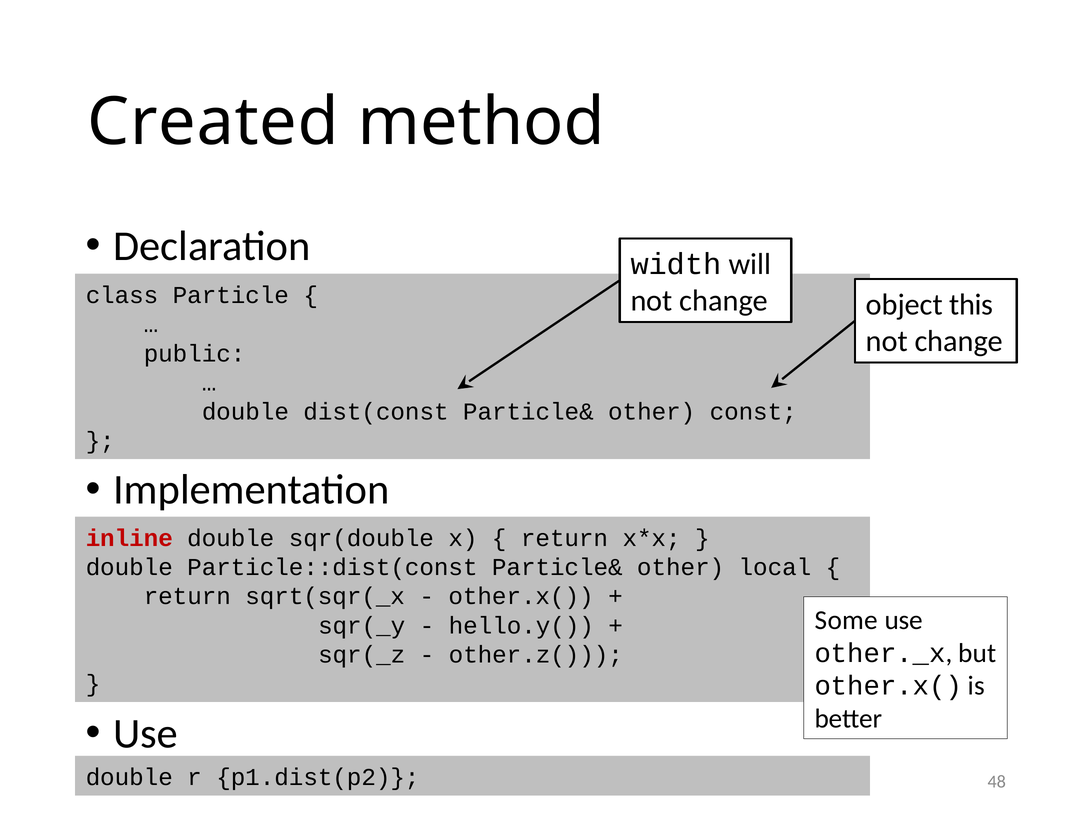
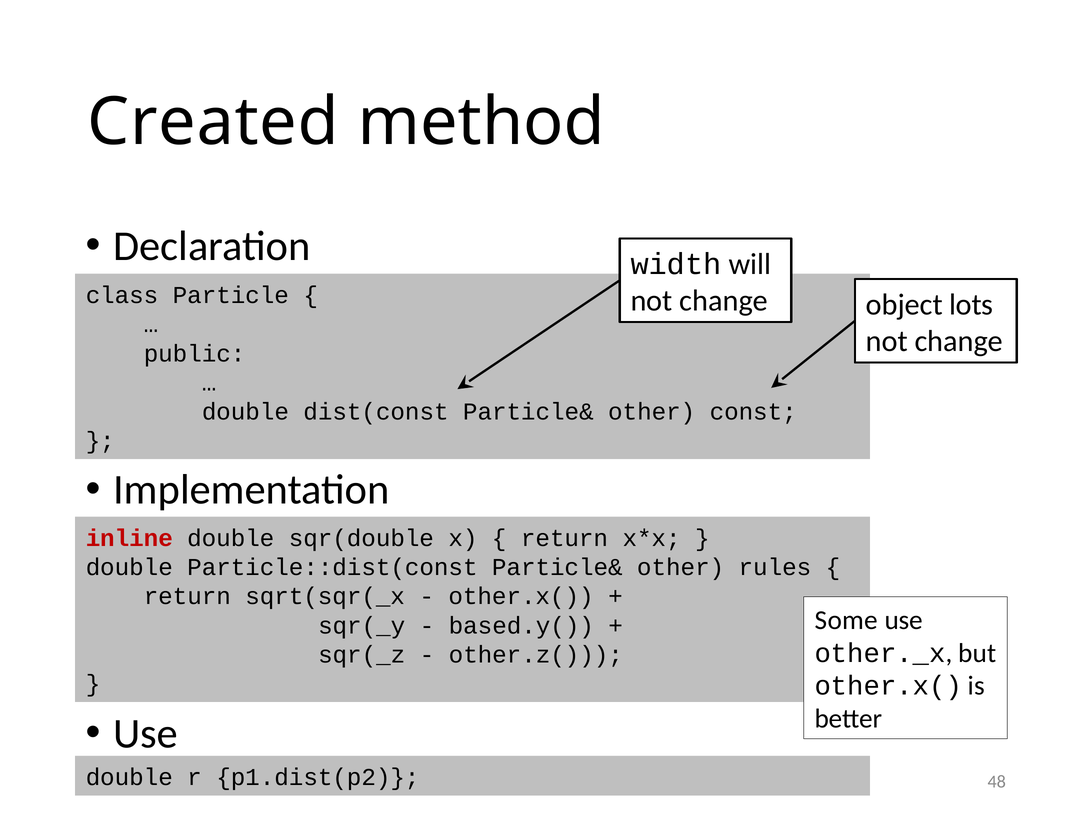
this: this -> lots (971, 305)
local: local -> rules (775, 567)
hello.y(: hello.y( -> based.y( (521, 626)
